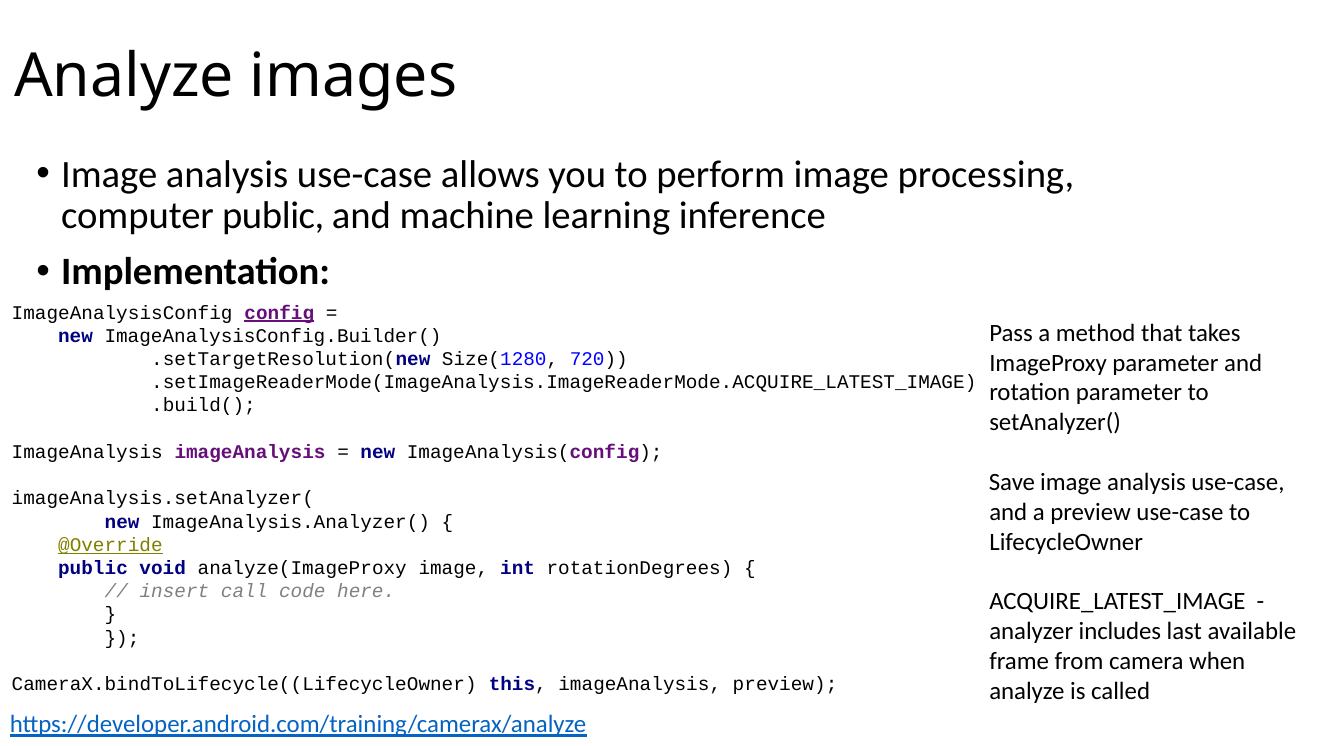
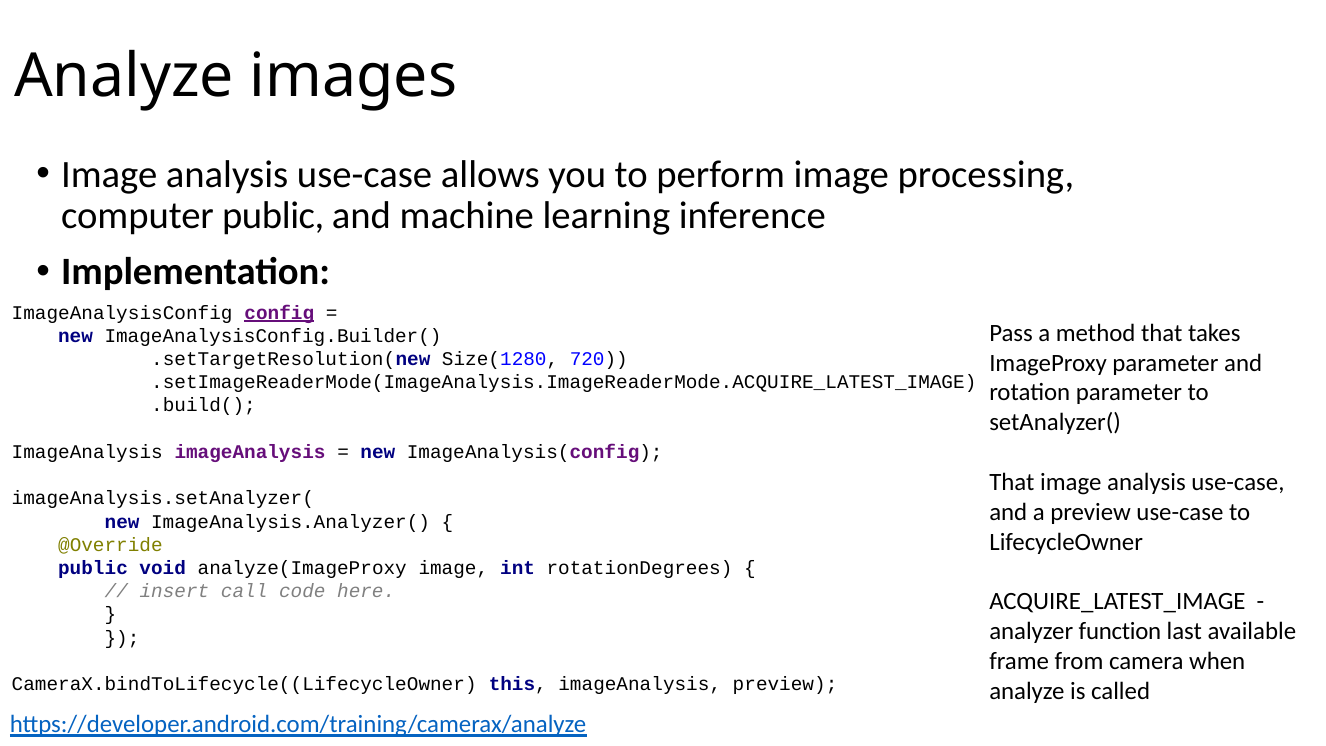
Save: Save -> That (1012, 482)
@Override underline: present -> none (110, 545)
includes: includes -> function (1120, 631)
